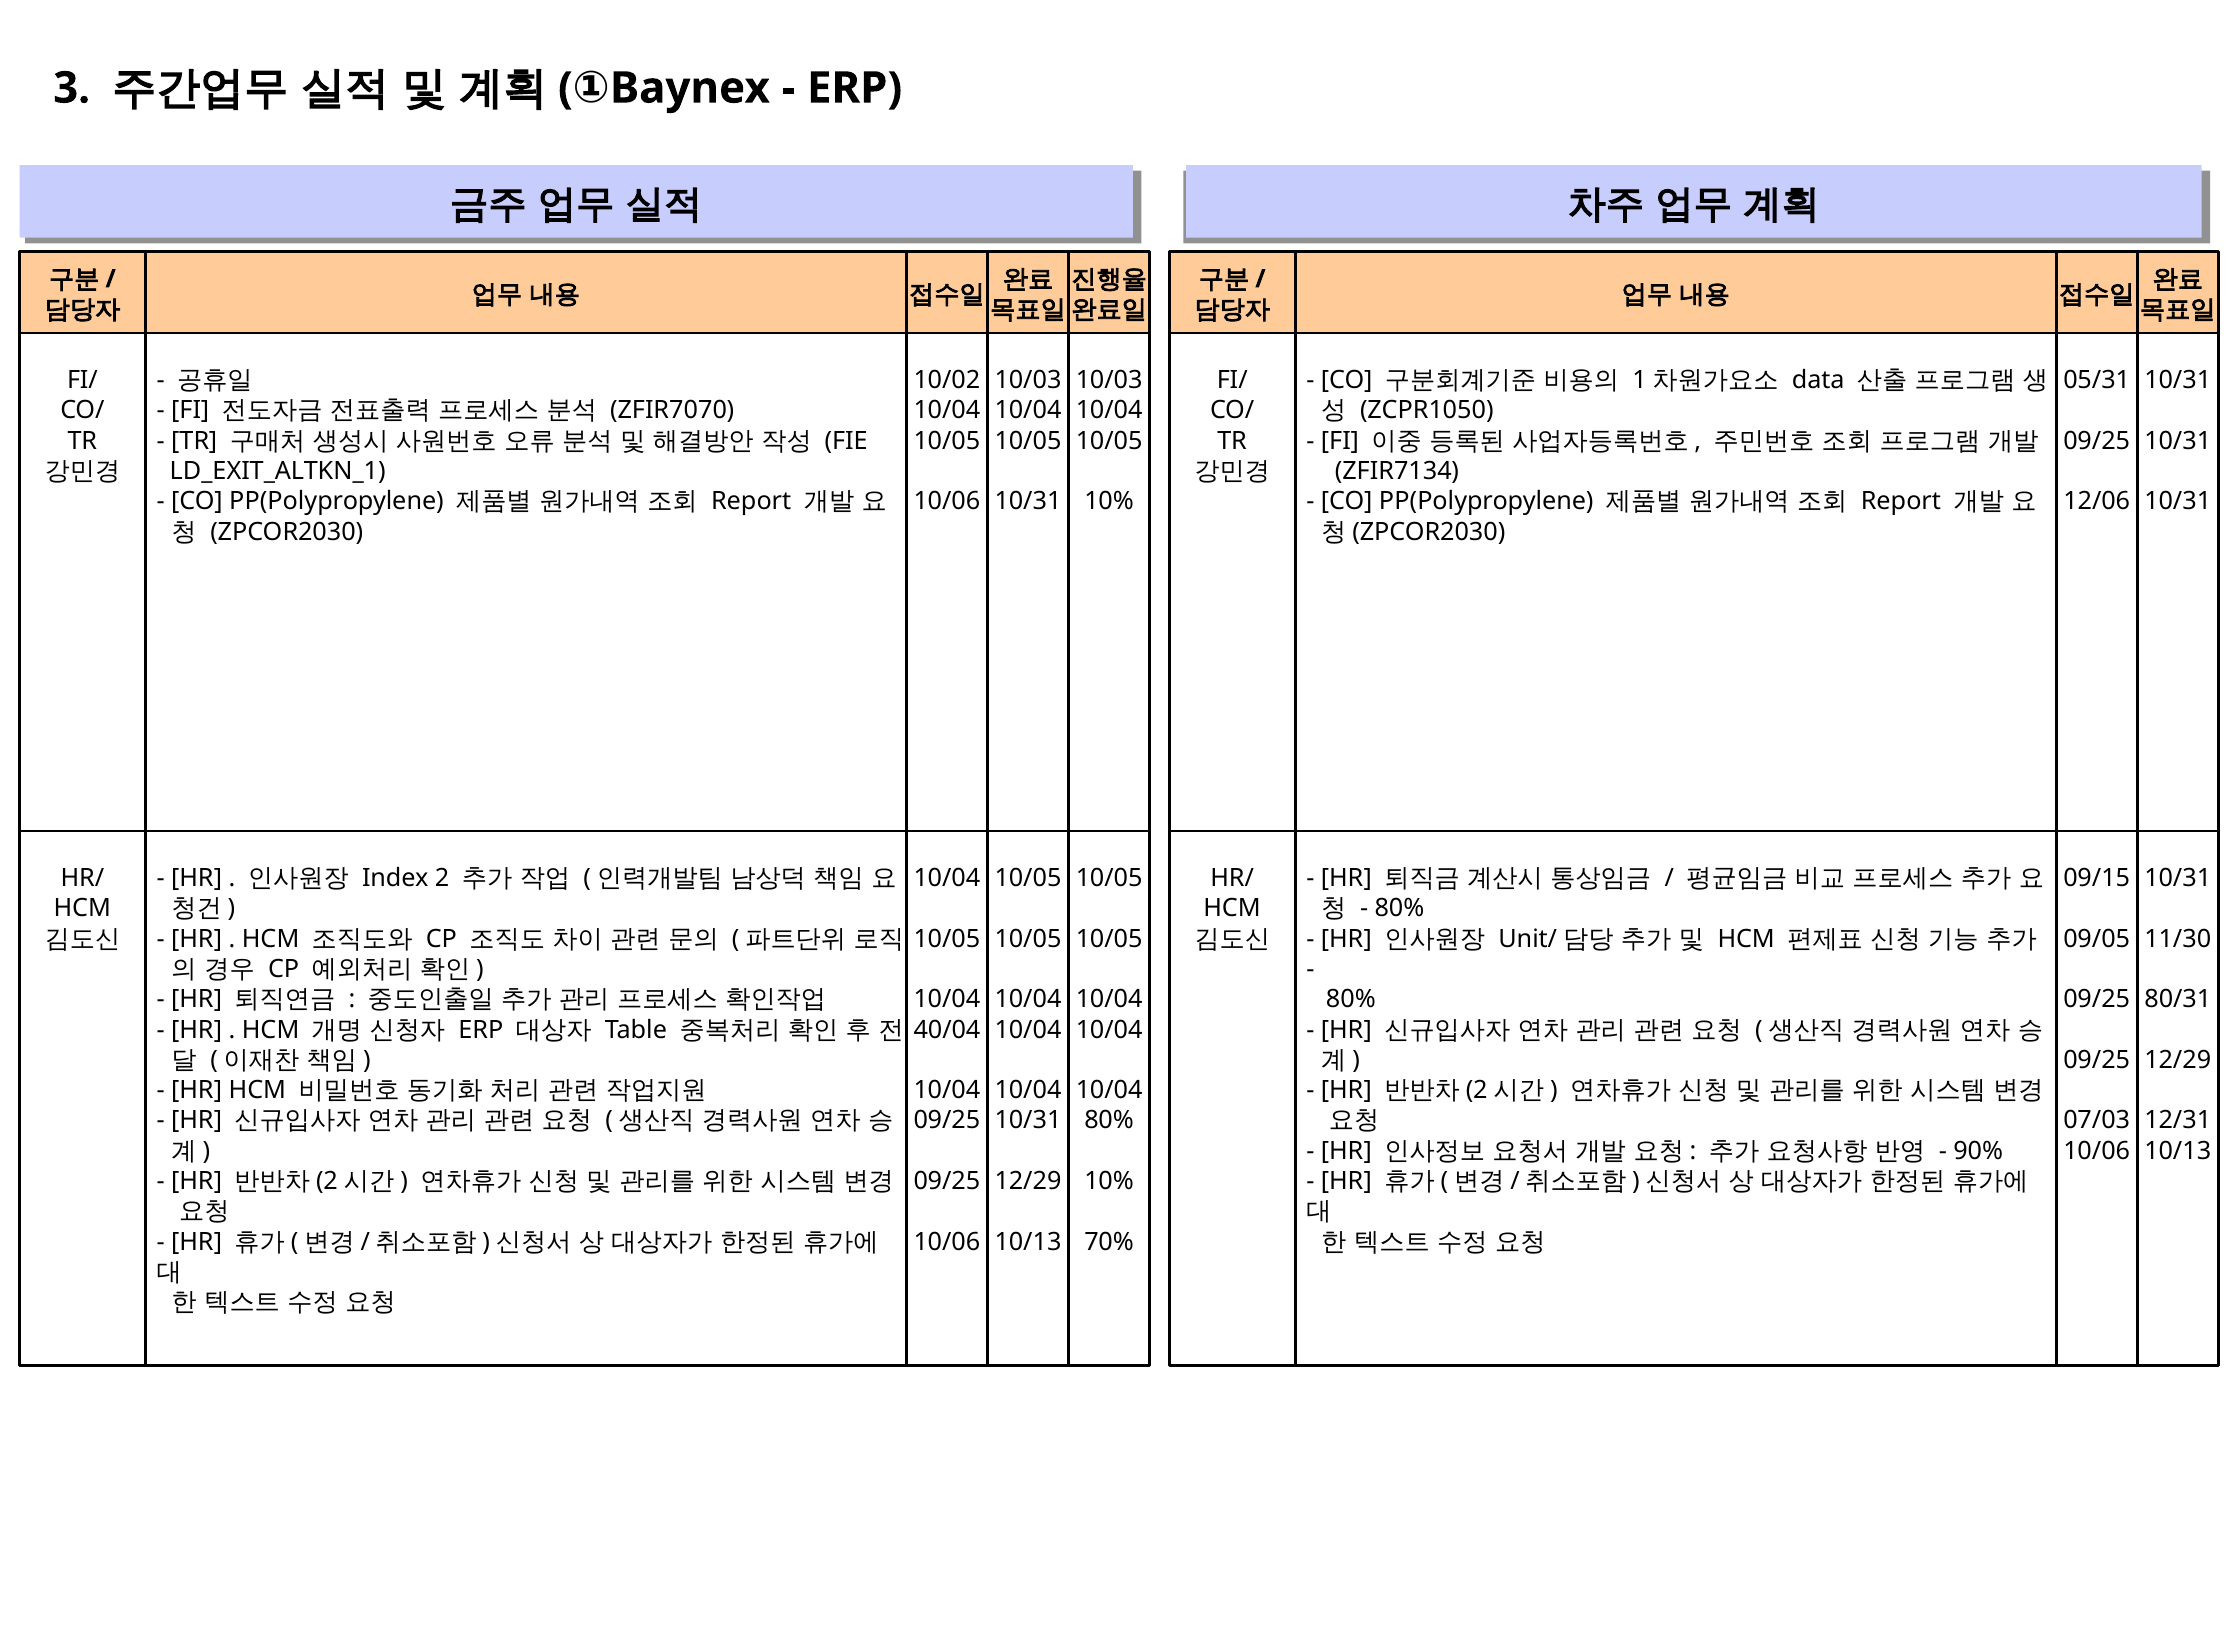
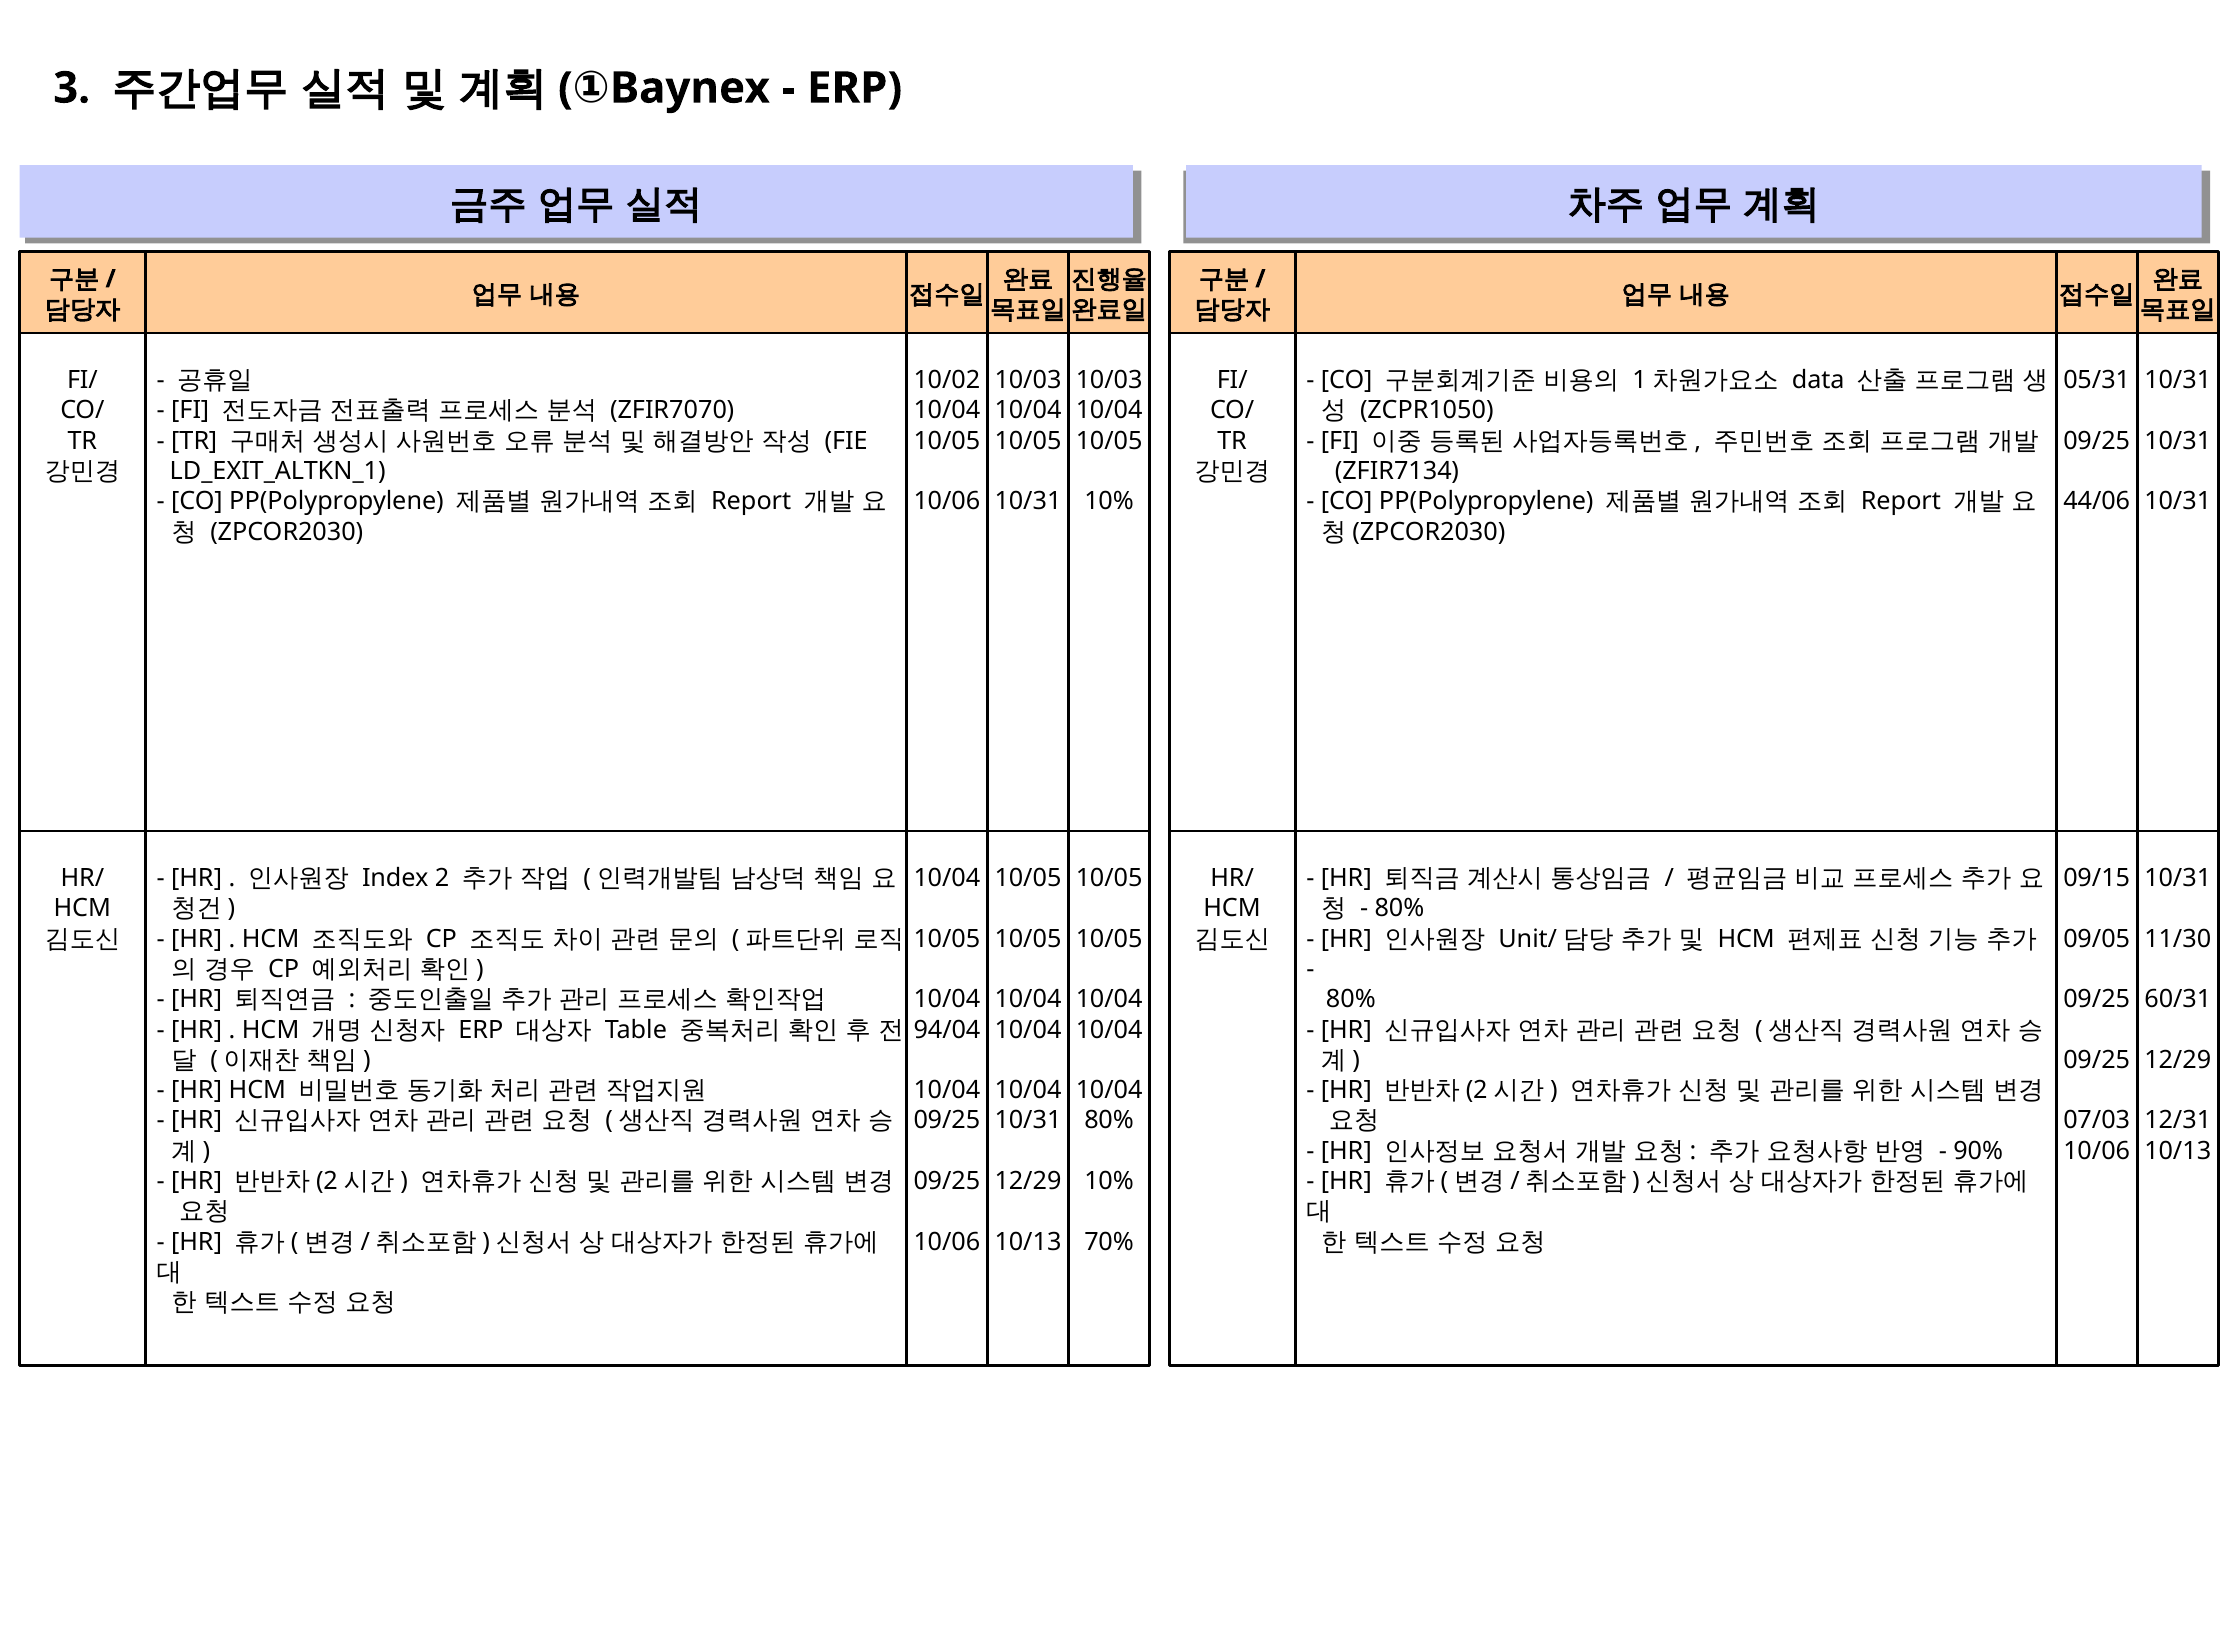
12/06: 12/06 -> 44/06 (2097, 501)
80/31: 80/31 -> 60/31 (2178, 999)
40/04: 40/04 -> 94/04 (947, 1029)
